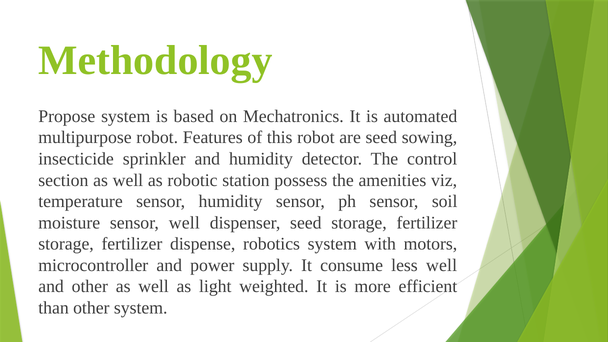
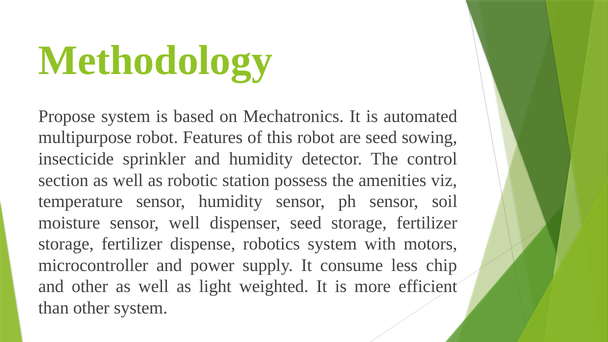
less well: well -> chip (442, 265)
